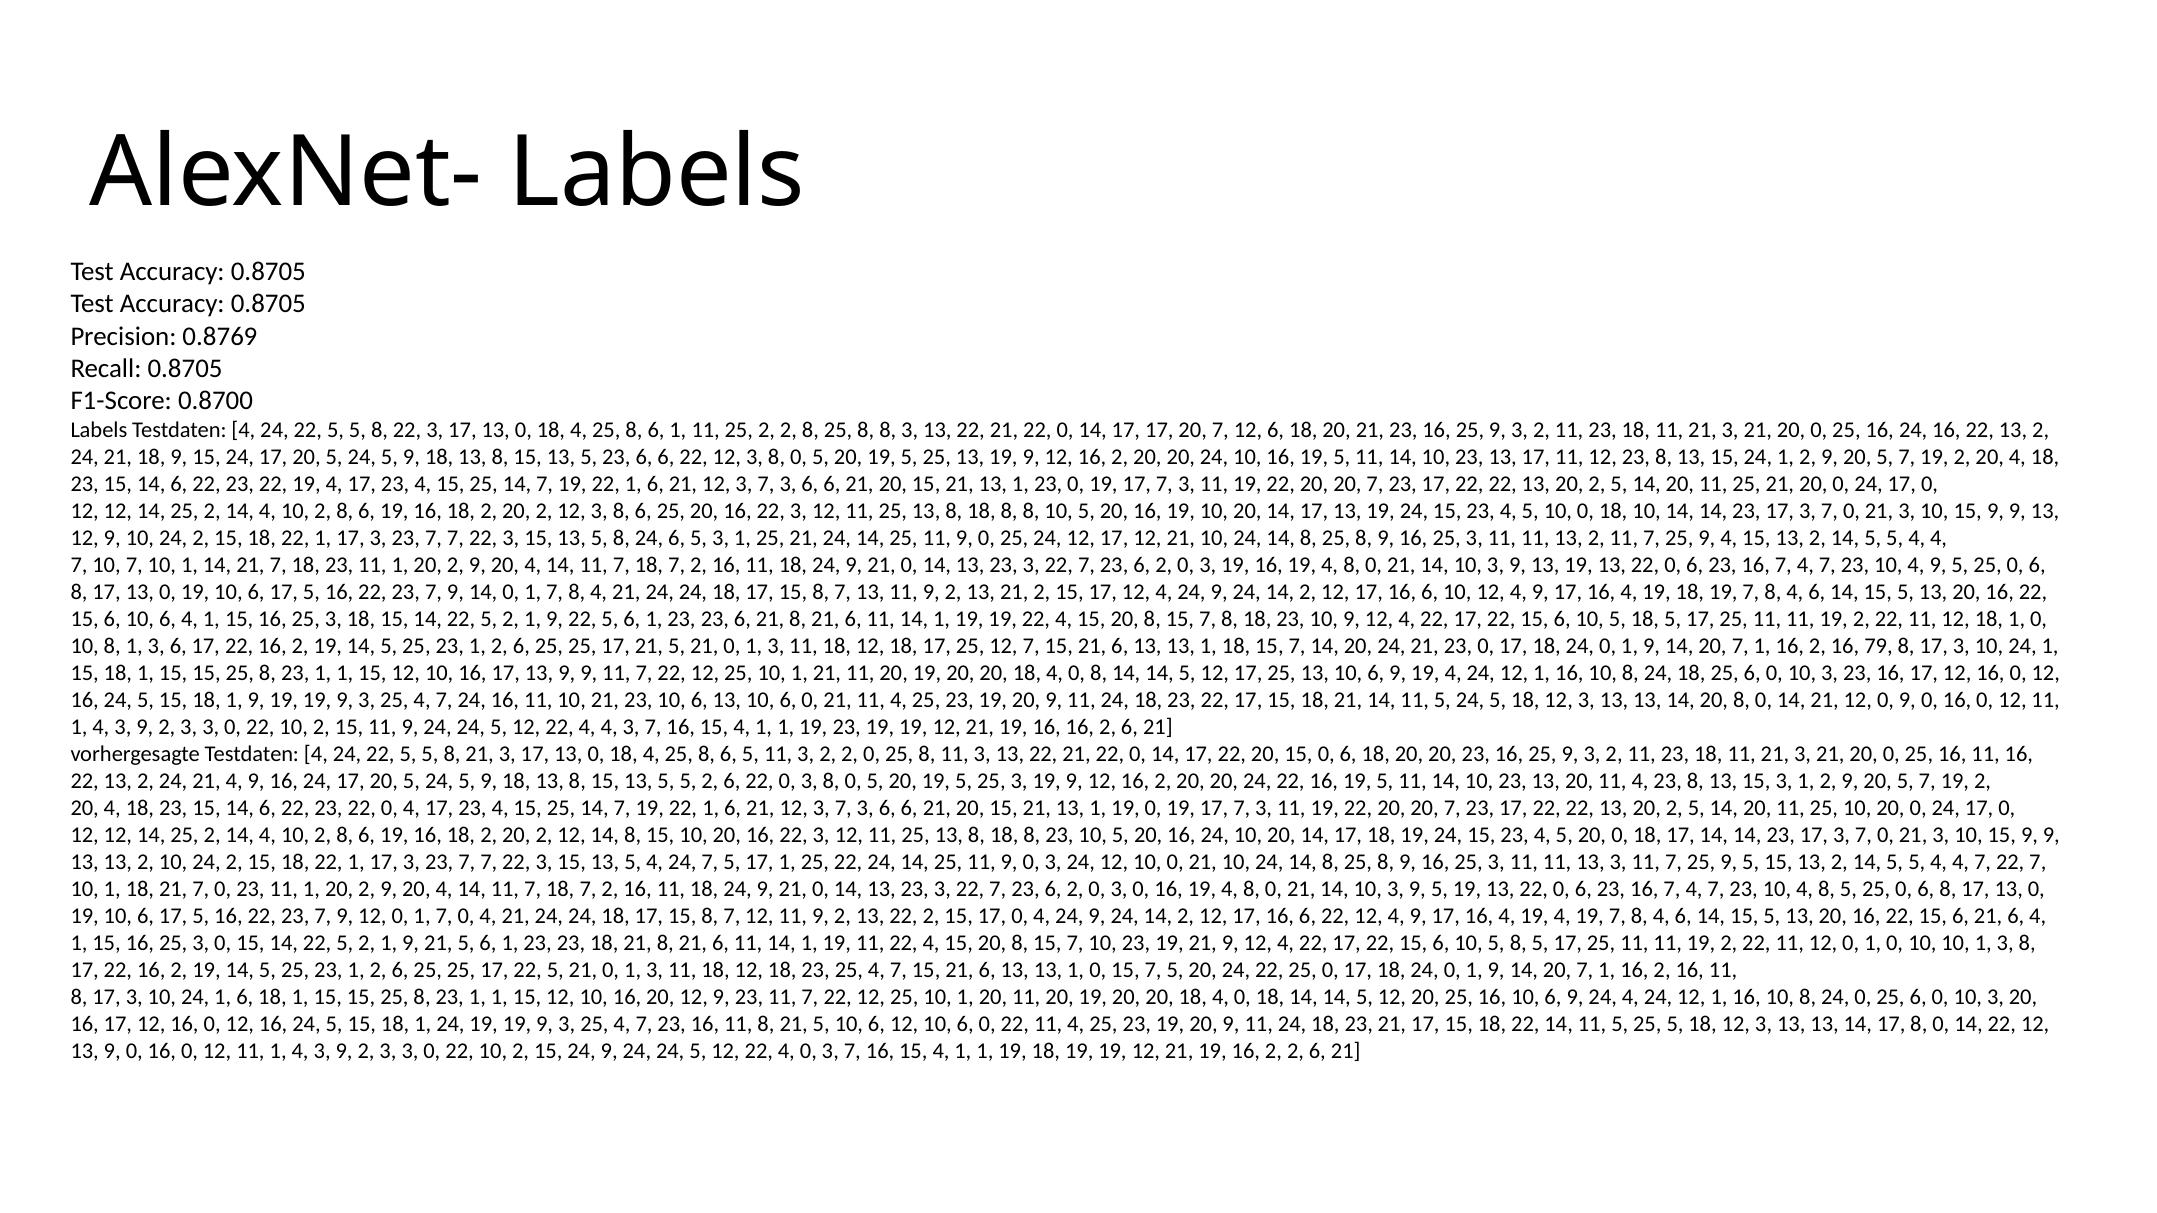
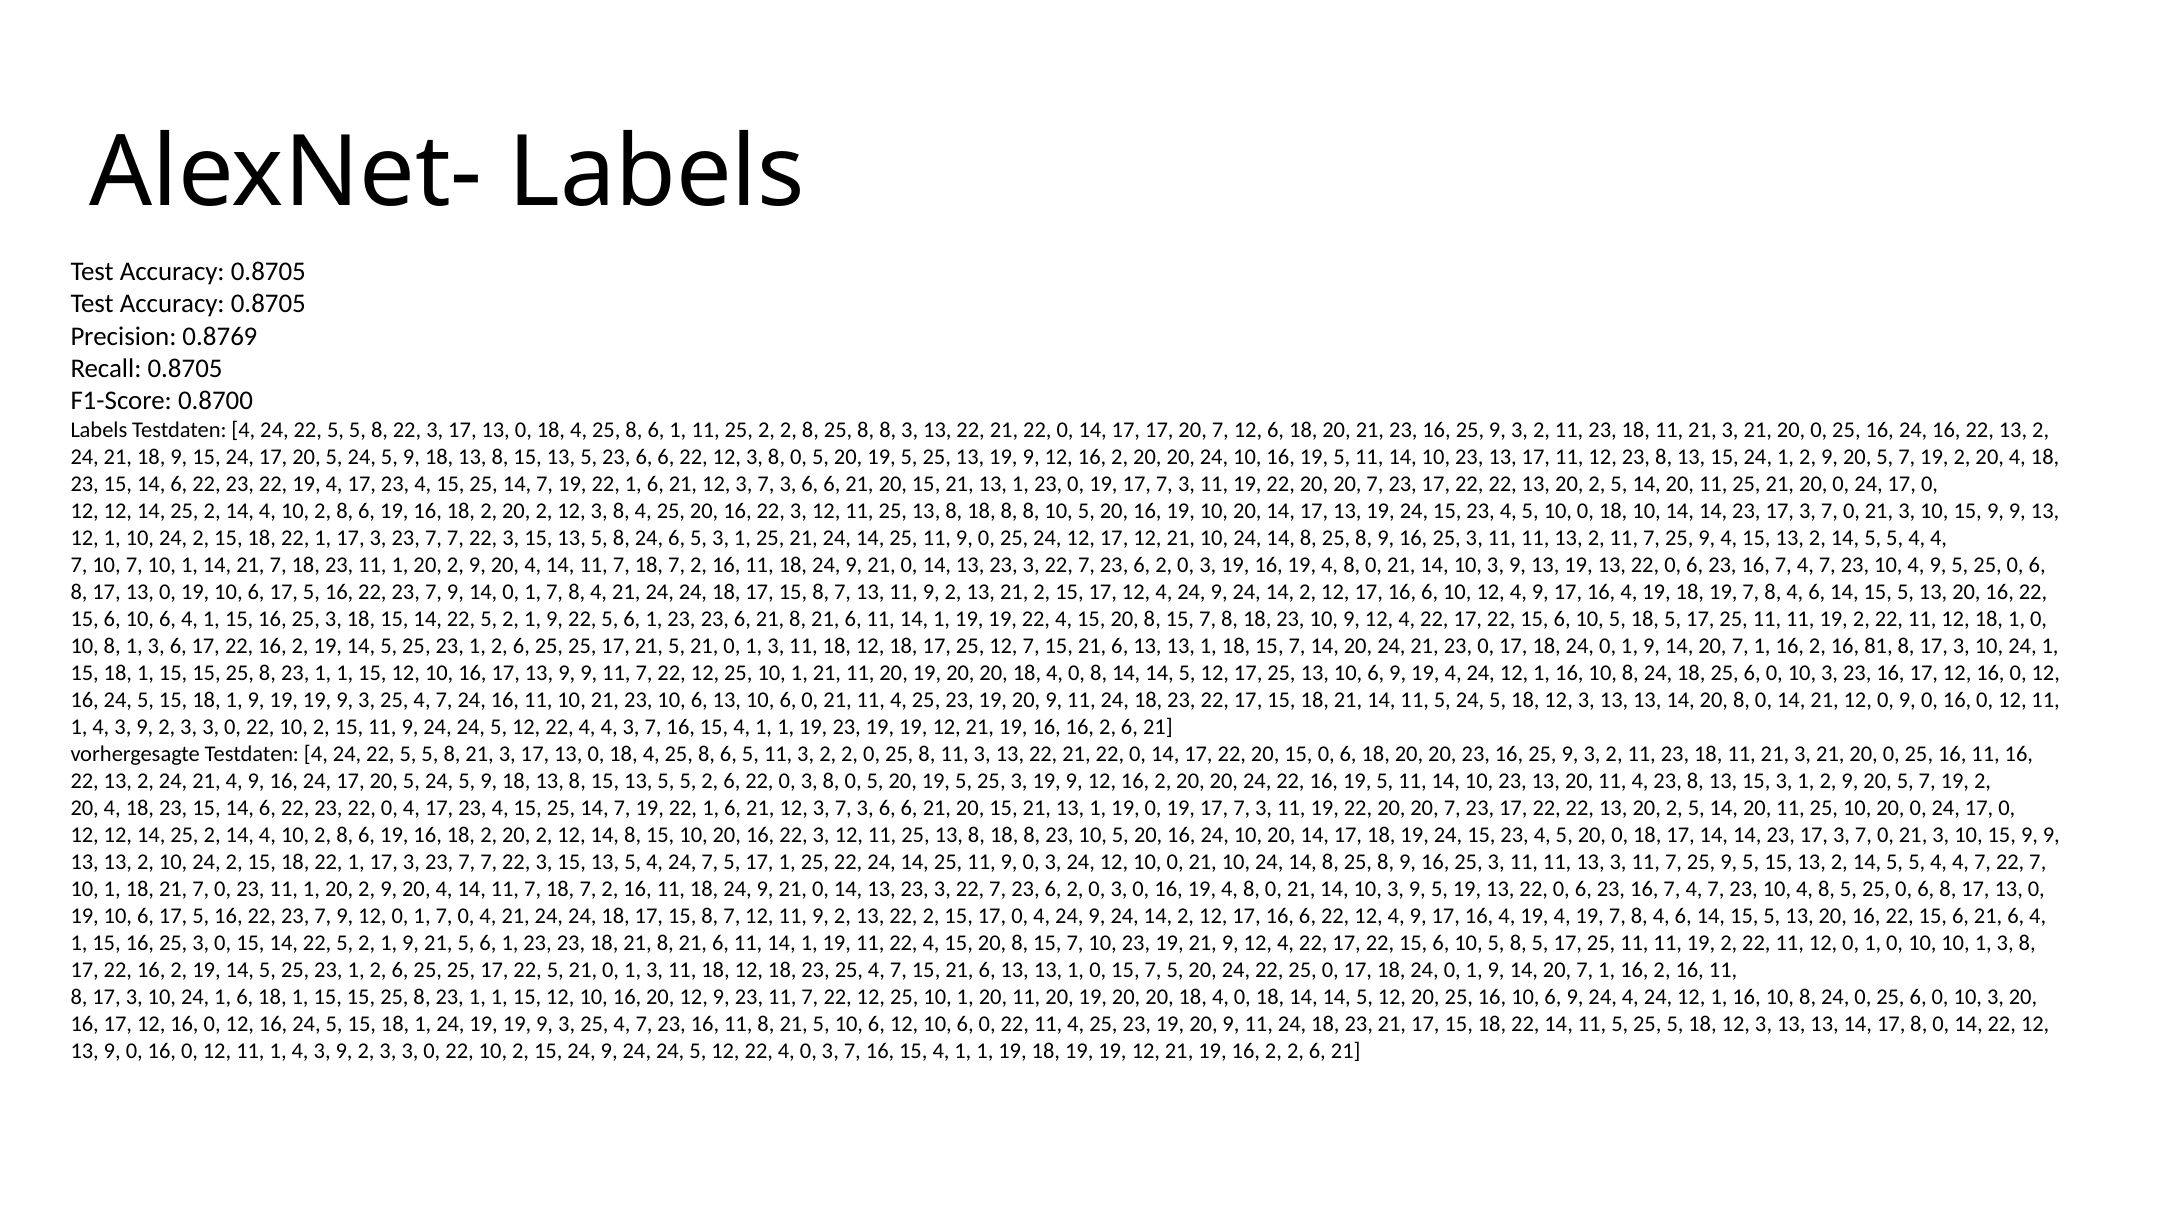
3 8 6: 6 -> 4 (643, 512)
9: 9 -> 1 (112, 539)
79: 79 -> 81 (1879, 647)
